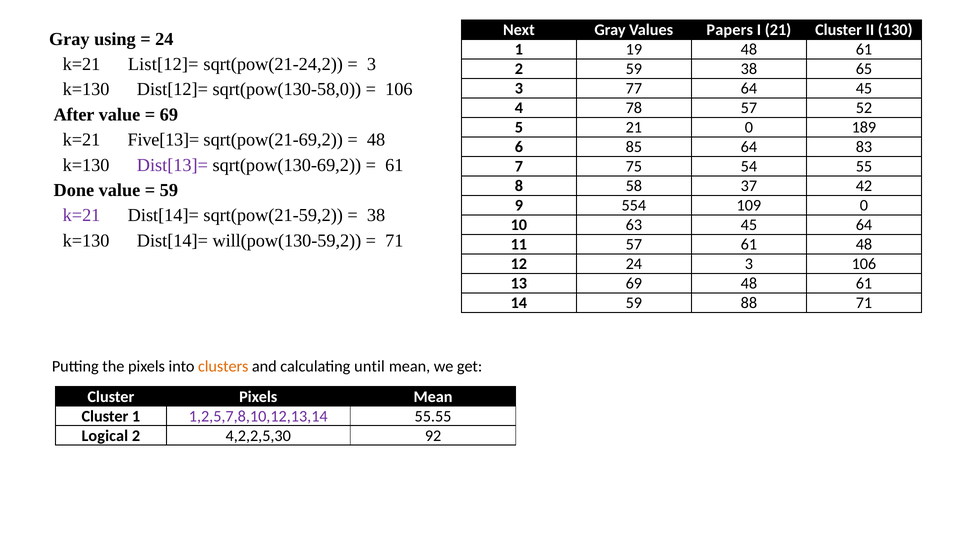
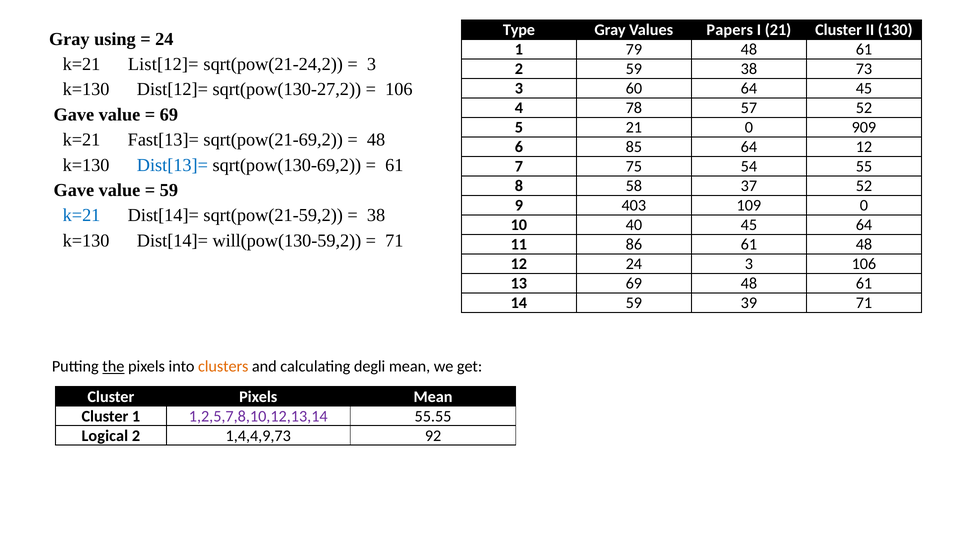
Next: Next -> Type (519, 30)
19: 19 -> 79 (634, 50)
65: 65 -> 73 (864, 69)
sqrt(pow(130-58,0: sqrt(pow(130-58,0 -> sqrt(pow(130-27,2 (287, 89)
77: 77 -> 60 (634, 89)
After: After -> Gave (74, 115)
189: 189 -> 909 (864, 128)
Five[13]=: Five[13]= -> Fast[13]= (163, 140)
64 83: 83 -> 12 (864, 147)
Dist[13]= colour: purple -> blue (172, 165)
37 42: 42 -> 52 (864, 186)
Done: Done -> Gave (74, 190)
554: 554 -> 403 (634, 206)
k=21 colour: purple -> blue (82, 216)
63: 63 -> 40 (634, 225)
11 57: 57 -> 86 (634, 245)
88: 88 -> 39 (749, 303)
the underline: none -> present (113, 367)
until: until -> degli (370, 367)
4,2,2,5,30: 4,2,2,5,30 -> 1,4,4,9,73 (258, 436)
